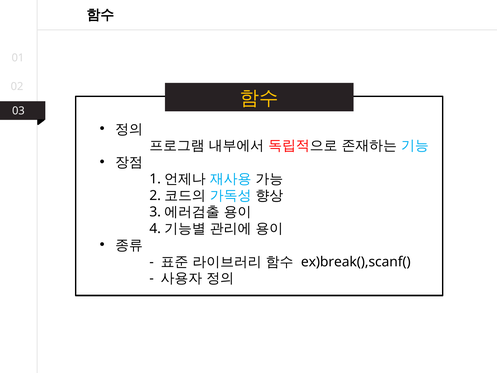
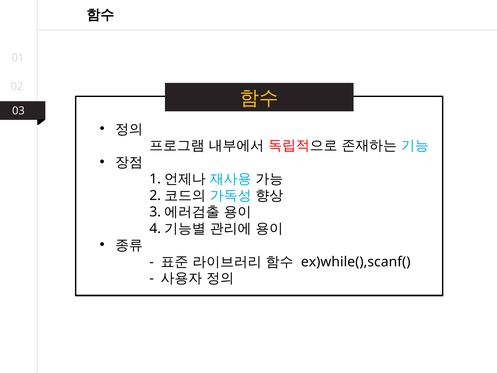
ex)break(),scanf(: ex)break(),scanf( -> ex)while(),scanf( (356, 262)
